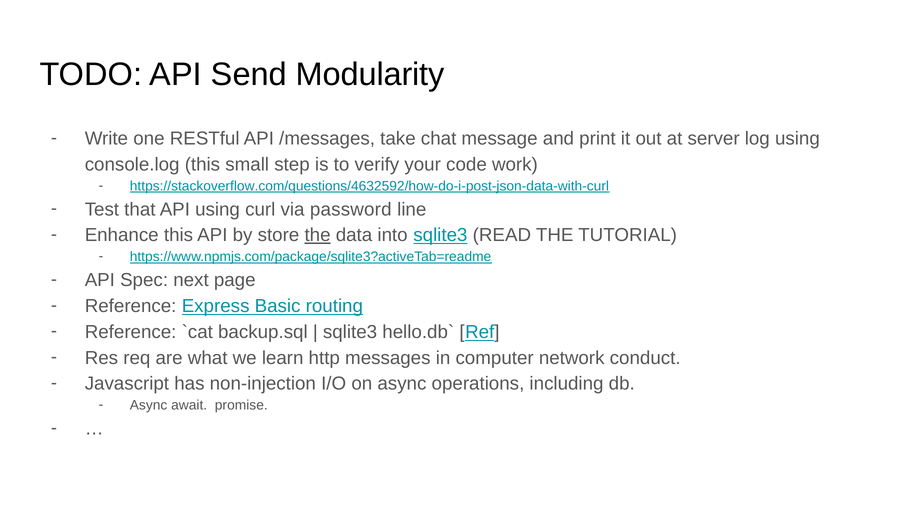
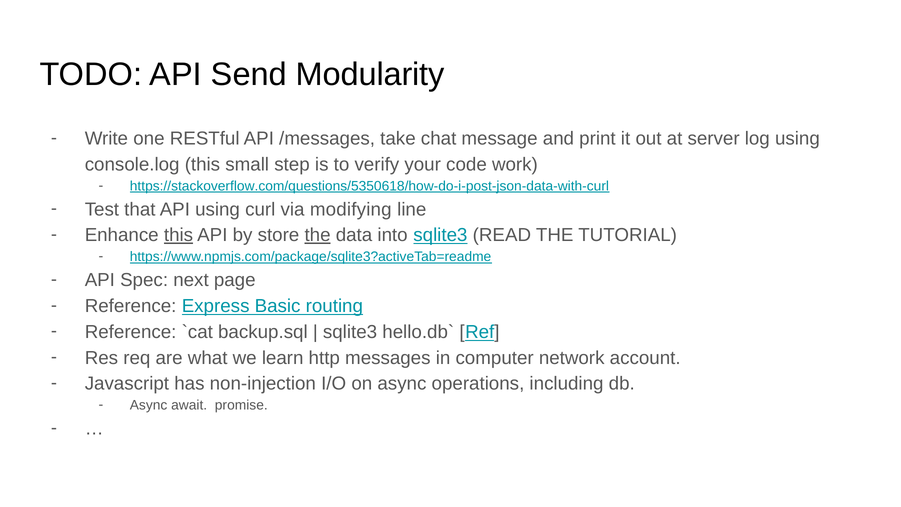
https://stackoverflow.com/questions/4632592/how-do-i-post-json-data-with-curl: https://stackoverflow.com/questions/4632592/how-do-i-post-json-data-with-curl -> https://stackoverflow.com/questions/5350618/how-do-i-post-json-data-with-curl (369, 186)
password: password -> modifying (351, 209)
this underline: none -> present (179, 235)
conduct: conduct -> account (645, 358)
